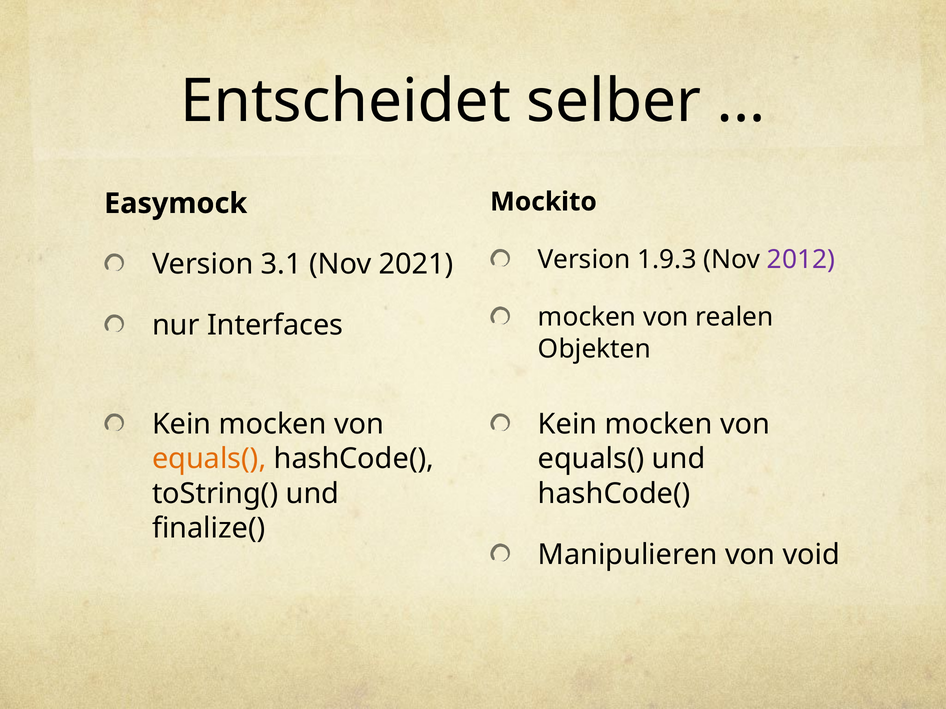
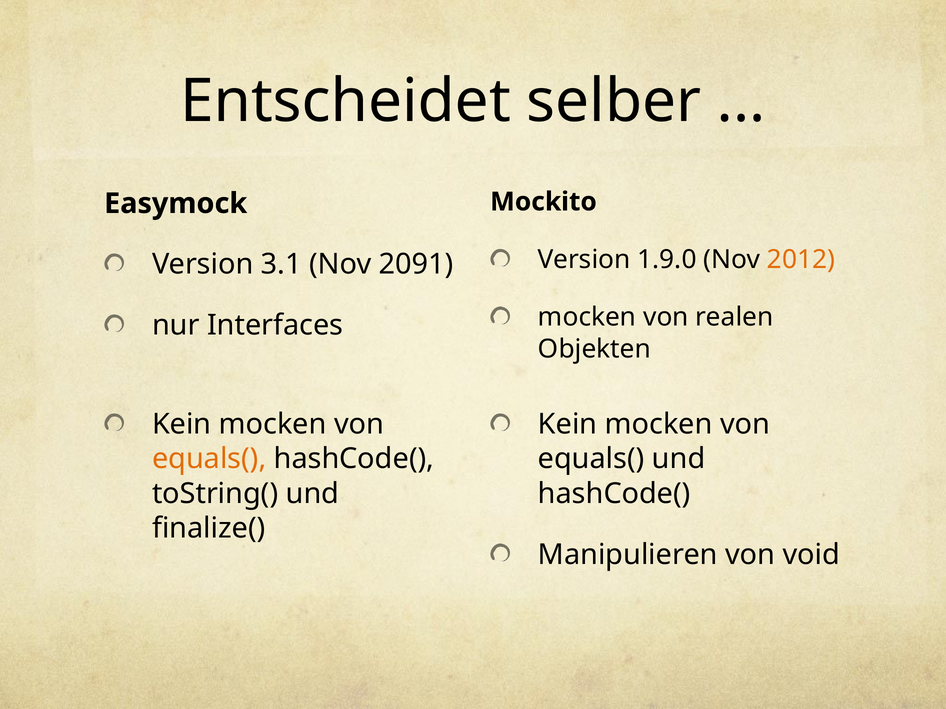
1.9.3: 1.9.3 -> 1.9.0 (667, 260)
2012 colour: purple -> orange (801, 260)
2021: 2021 -> 2091 (416, 265)
